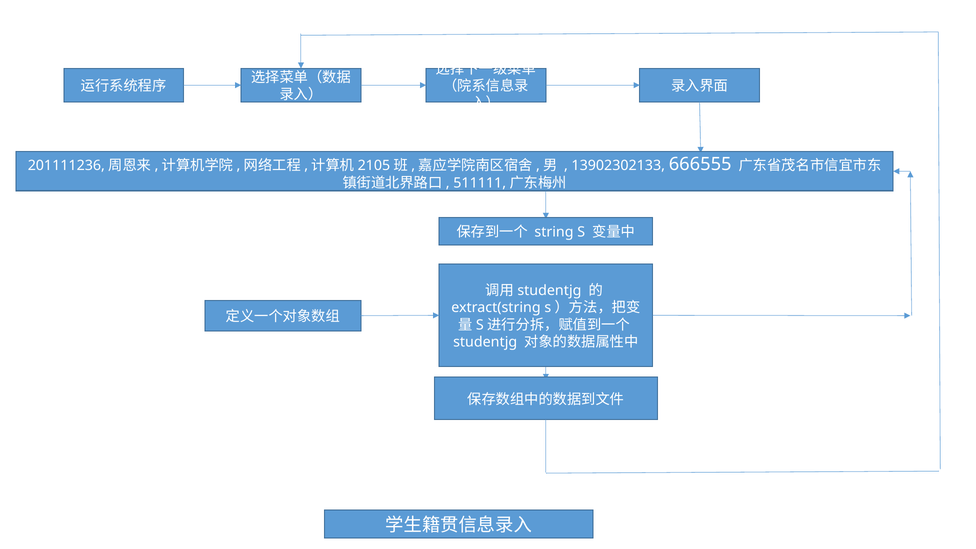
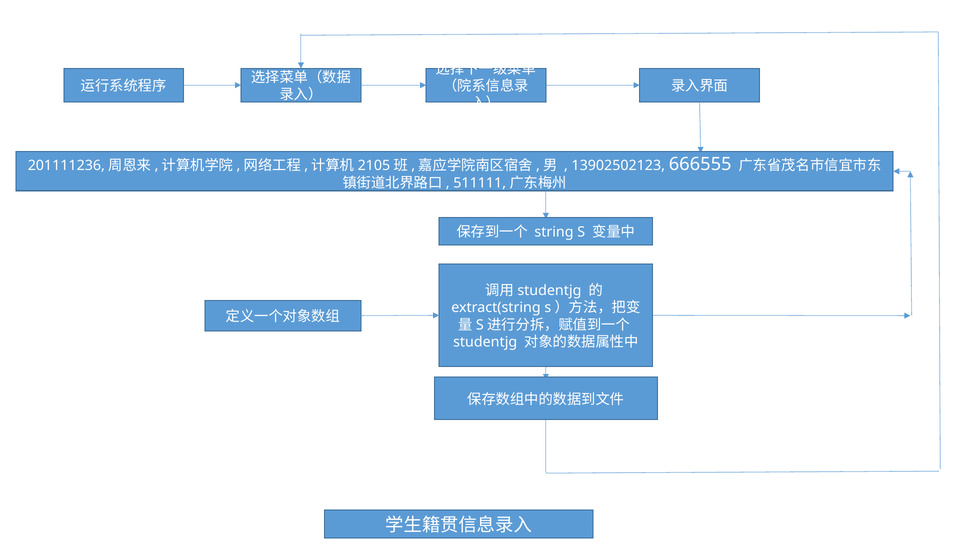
13902302133: 13902302133 -> 13902502123 (618, 165)
